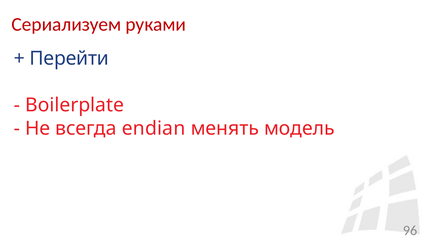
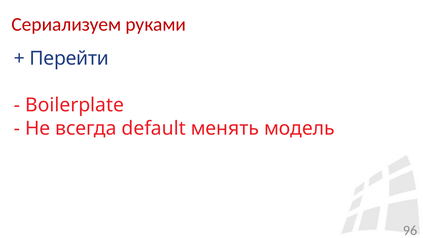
endian: endian -> default (154, 128)
